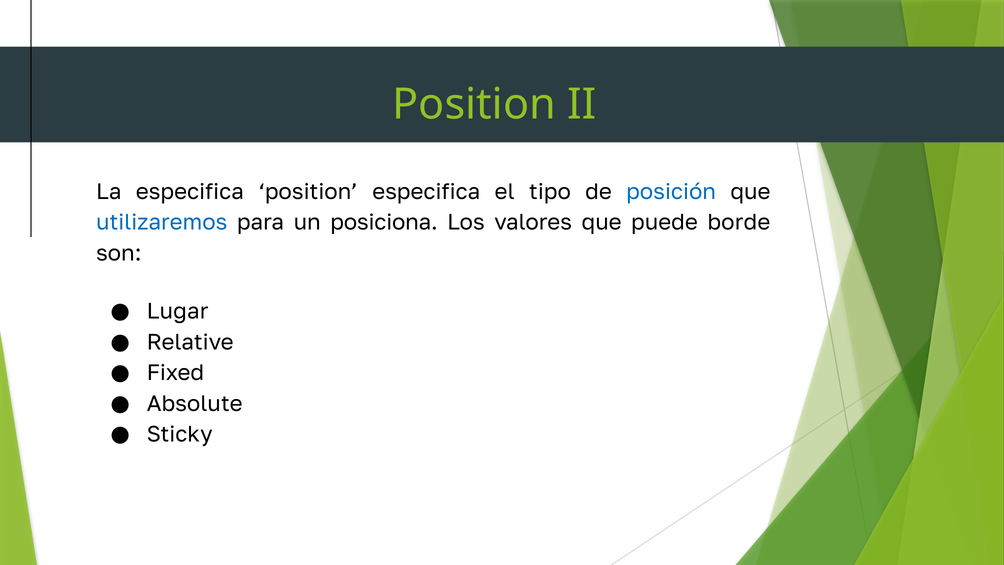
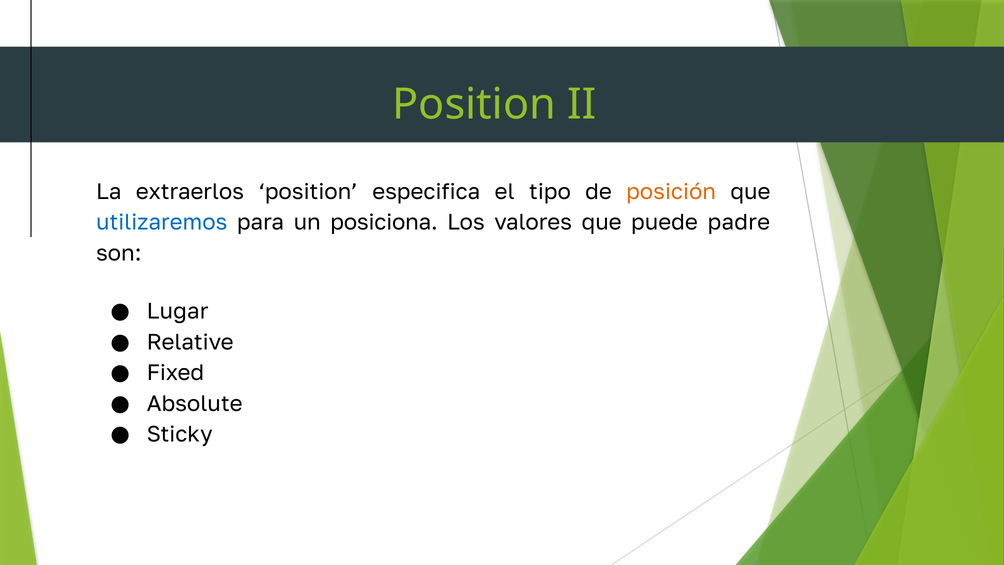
La especifica: especifica -> extraerlos (190, 192)
posición colour: blue -> orange (671, 192)
borde: borde -> padre (739, 222)
